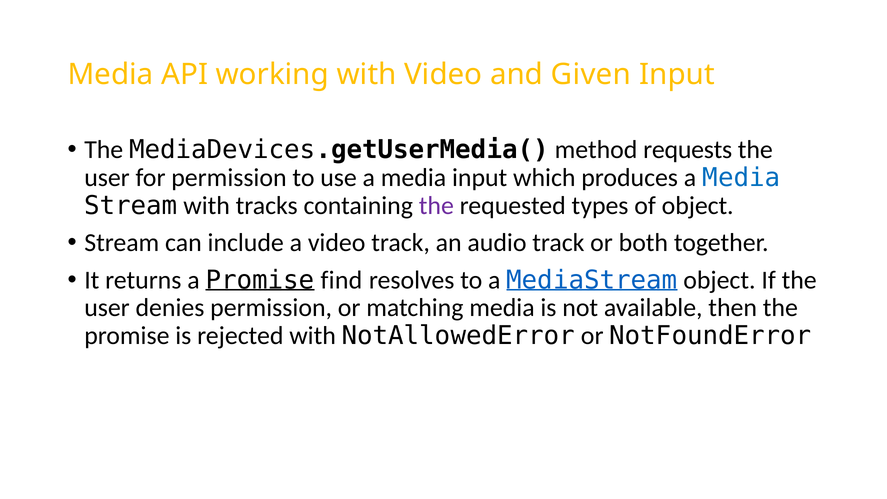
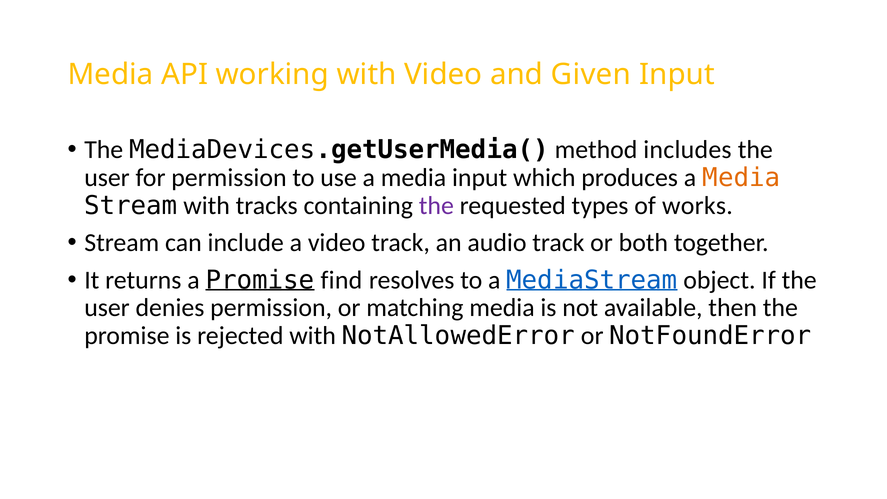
requests: requests -> includes (687, 150)
Media colour: blue -> orange (741, 178)
of object: object -> works (697, 206)
